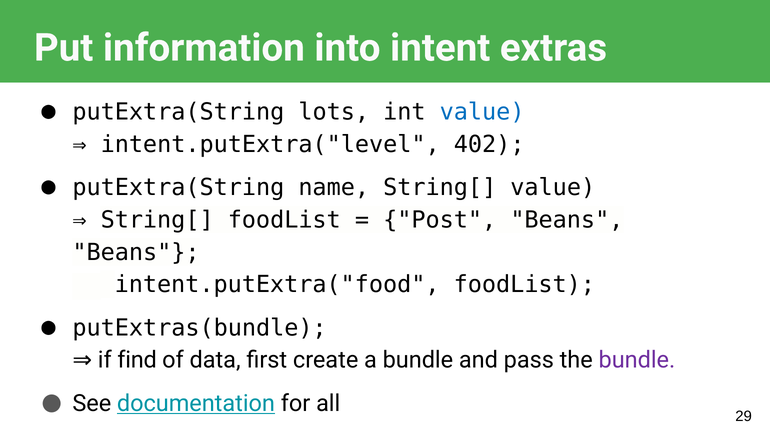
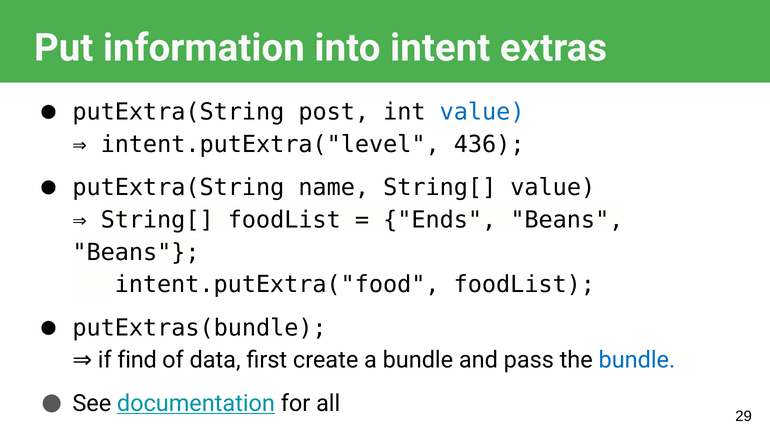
lots: lots -> post (334, 112)
402: 402 -> 436 (489, 144)
Post: Post -> Ends (440, 220)
bundle colour: purple -> blue (637, 360)
